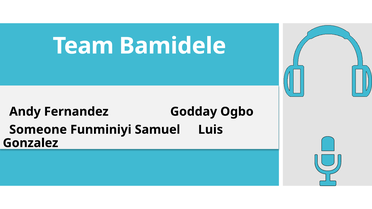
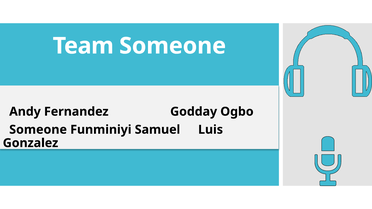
Team Bamidele: Bamidele -> Someone (173, 46)
